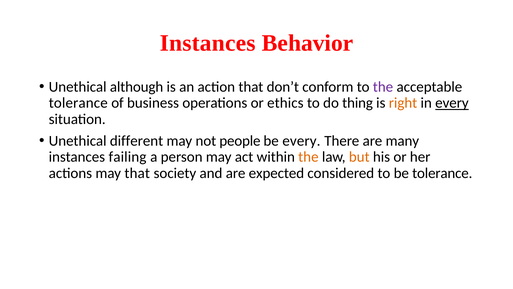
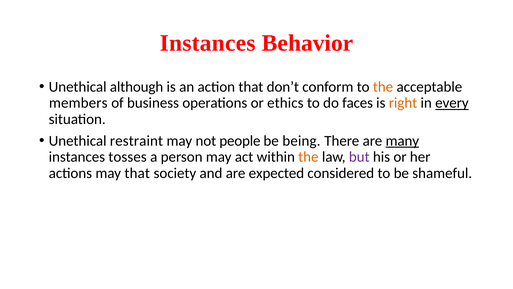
the colour: purple -> orange (383, 87)
tolerance: tolerance -> members (78, 103)
thing: thing -> faces (358, 103)
different: different -> restraint (136, 141)
be every: every -> being (301, 141)
many underline: none -> present (402, 141)
failing: failing -> tosses (128, 157)
but colour: orange -> purple (359, 157)
be tolerance: tolerance -> shameful (442, 173)
